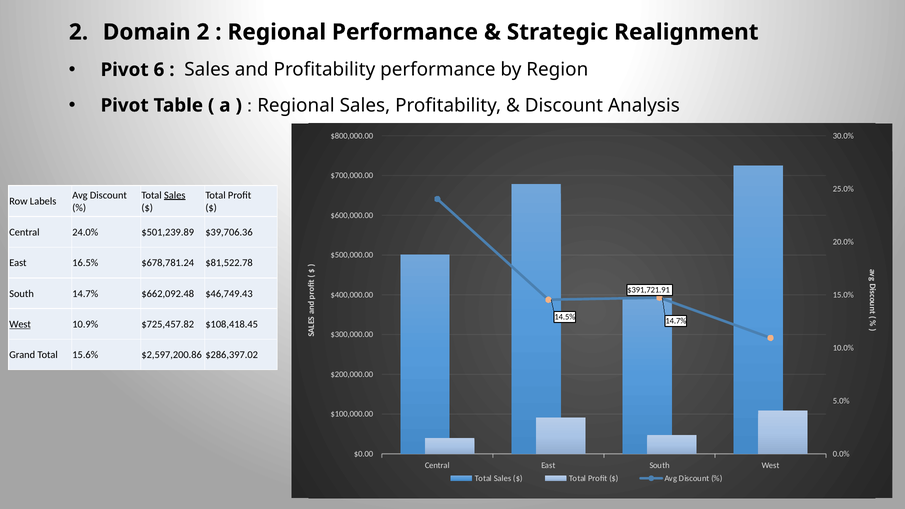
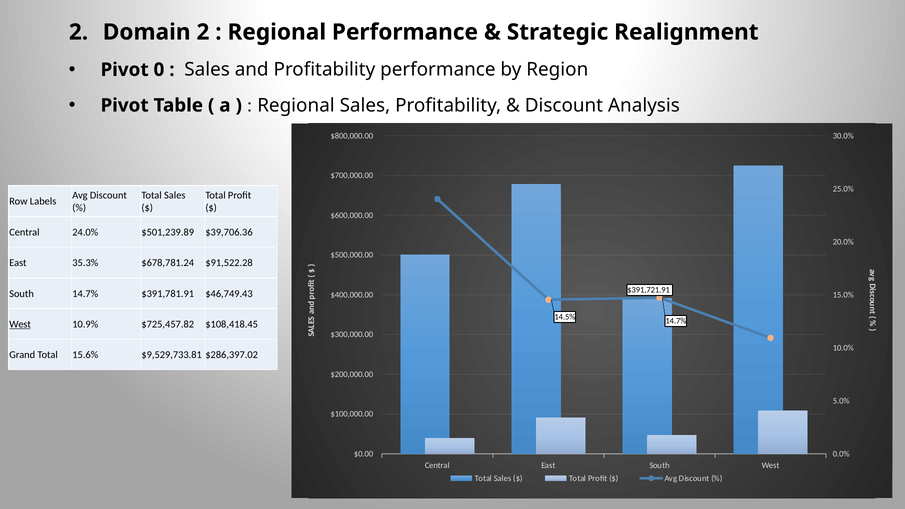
6: 6 -> 0 (159, 70)
Sales underline: present -> none (175, 195)
16.5%: 16.5% -> 35.3% (85, 263)
$81,522.78: $81,522.78 -> $91,522.28 (229, 263)
$662,092.48: $662,092.48 -> $391,781.91 (168, 294)
$2,597,200.86: $2,597,200.86 -> $9,529,733.81 (172, 355)
